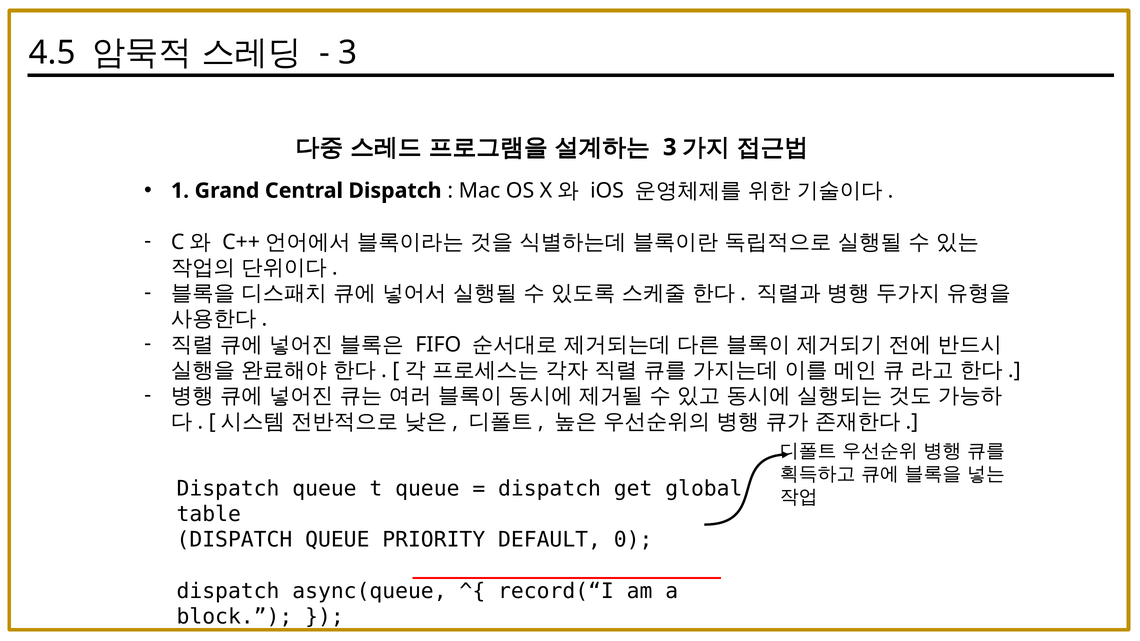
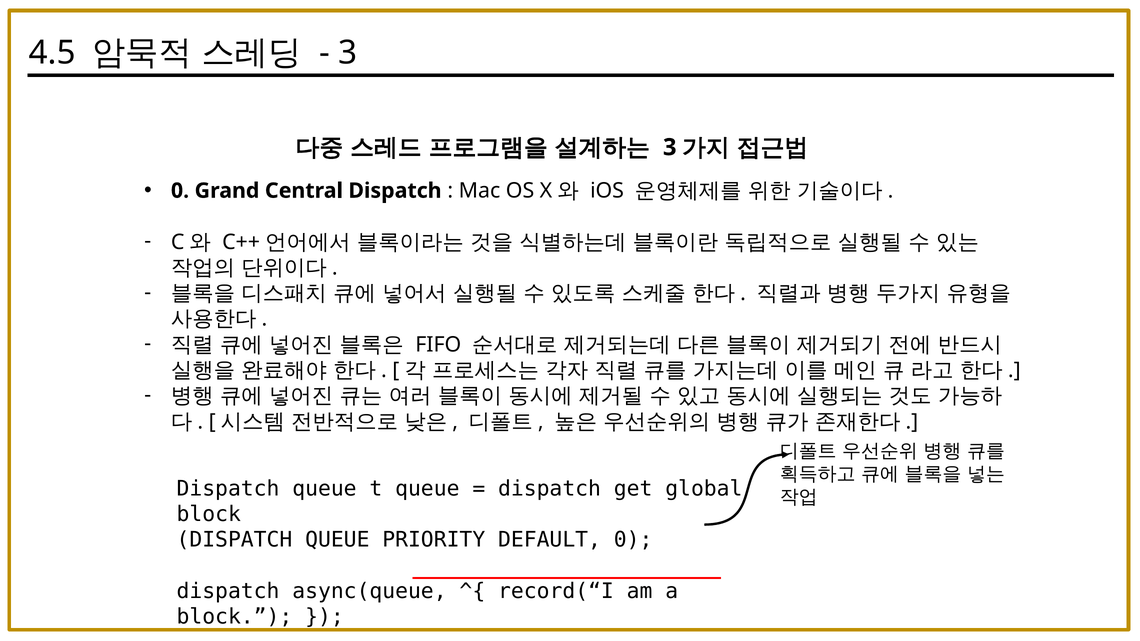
1: 1 -> 0 (180, 191)
table: table -> block (209, 514)
